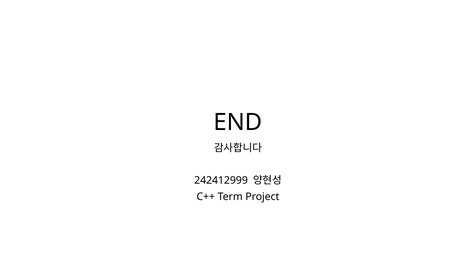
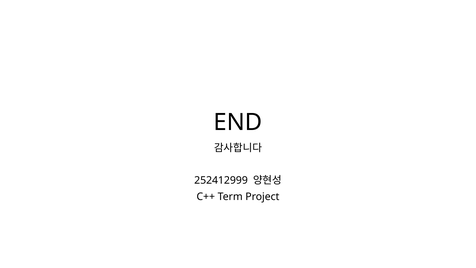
242412999: 242412999 -> 252412999 (221, 180)
